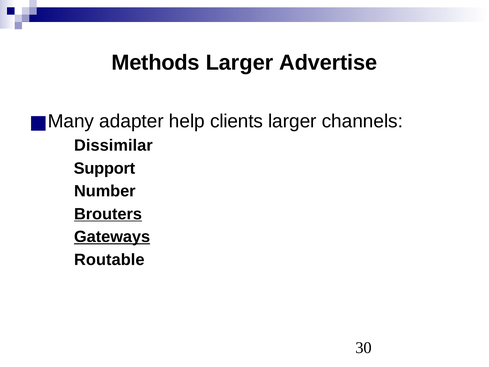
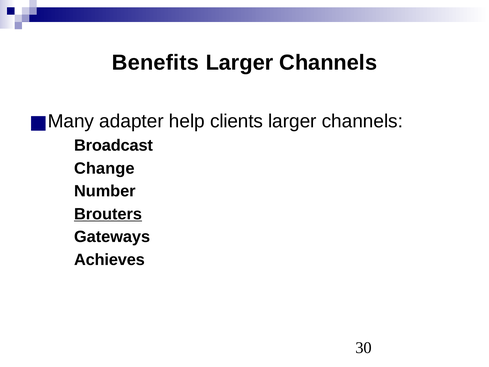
Methods: Methods -> Benefits (155, 63)
Advertise: Advertise -> Channels (328, 63)
Dissimilar: Dissimilar -> Broadcast (113, 145)
Support: Support -> Change (104, 168)
Gateways underline: present -> none (112, 237)
Routable: Routable -> Achieves (109, 259)
